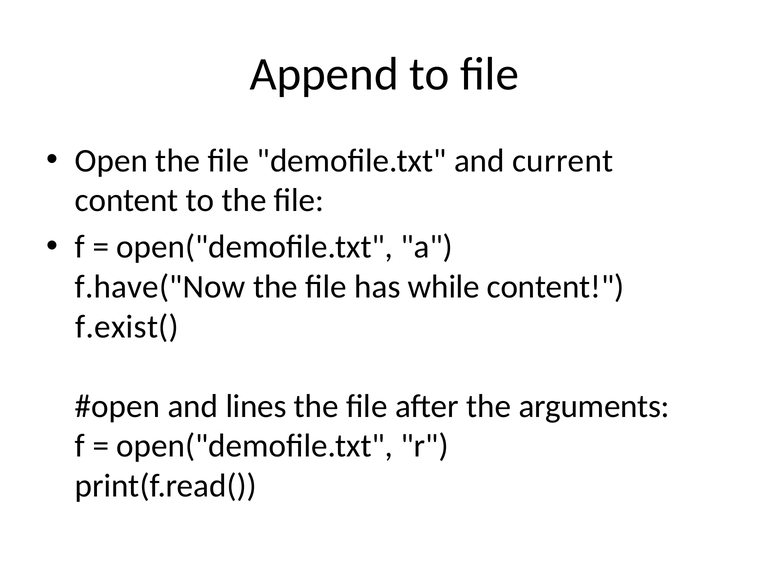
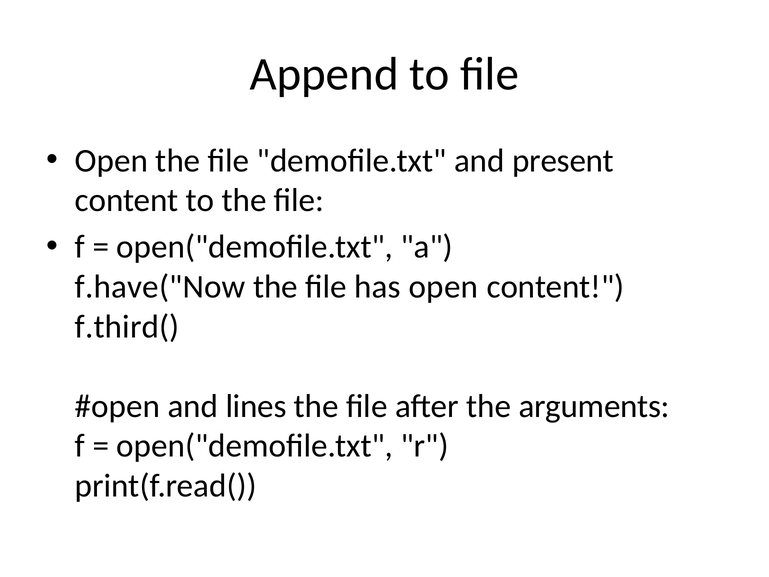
current: current -> present (563, 161)
has while: while -> open (444, 287)
f.exist(: f.exist( -> f.third( (127, 326)
